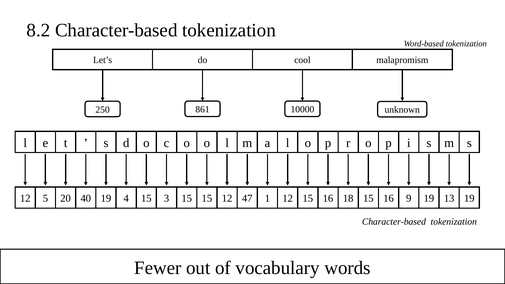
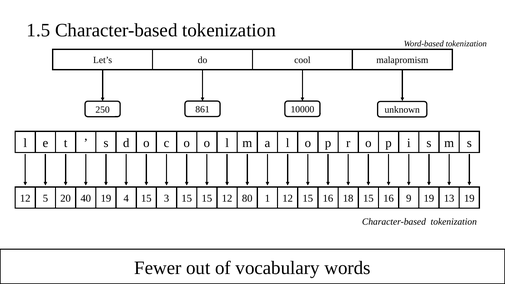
8.2: 8.2 -> 1.5 (38, 30)
47: 47 -> 80 (247, 198)
